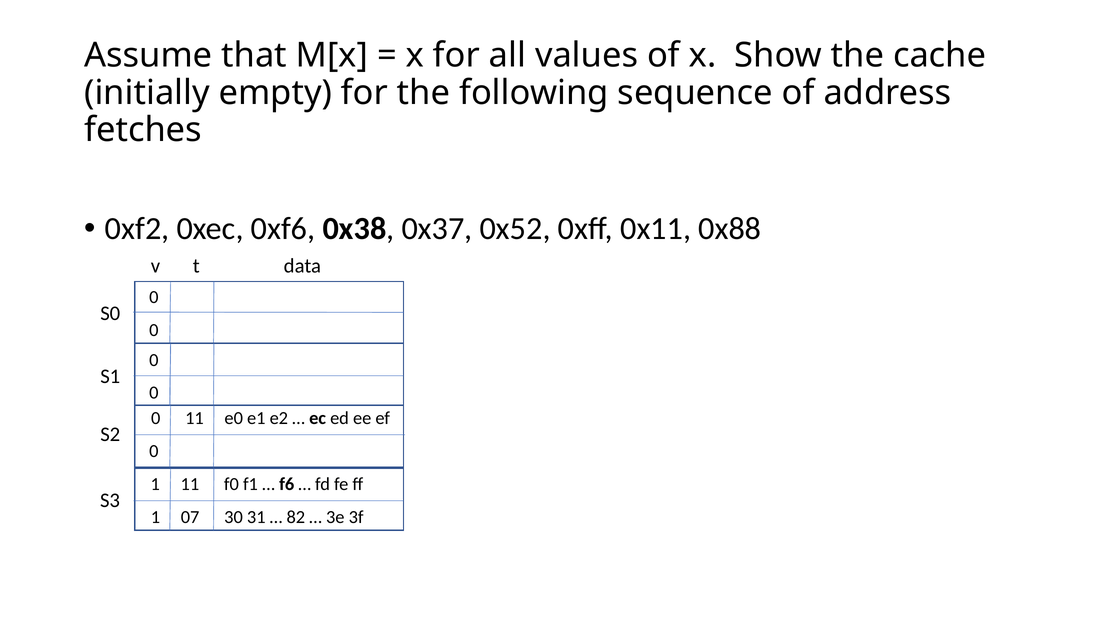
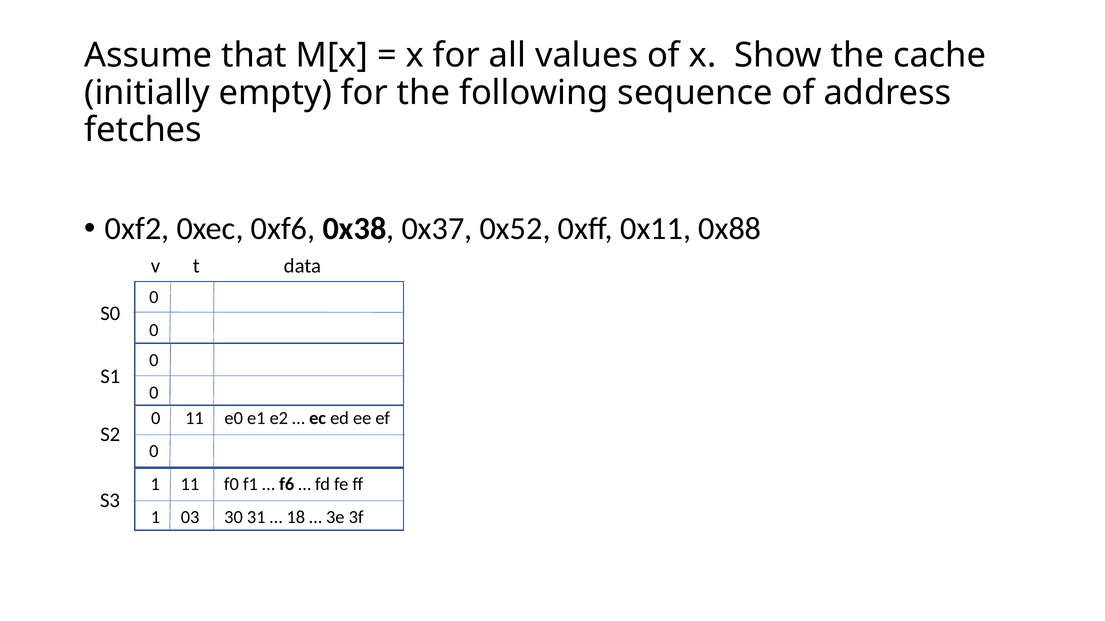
07: 07 -> 03 (190, 517)
82: 82 -> 18 (296, 517)
